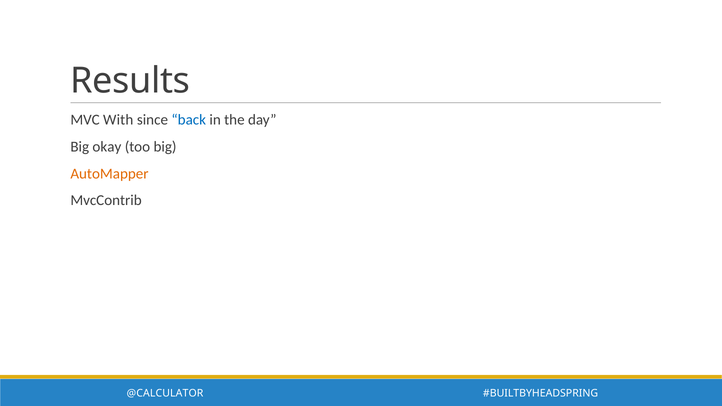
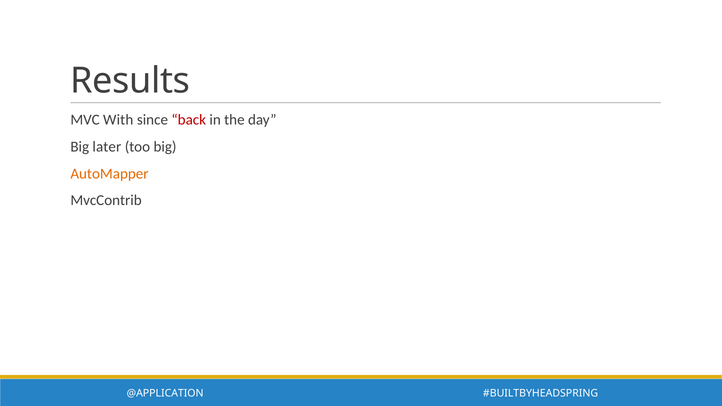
back colour: blue -> red (189, 120)
okay: okay -> later (107, 147)
@CALCULATOR: @CALCULATOR -> @APPLICATION (165, 393)
